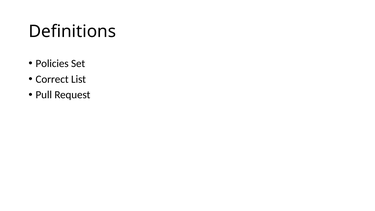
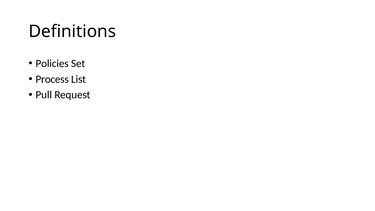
Correct: Correct -> Process (52, 79)
